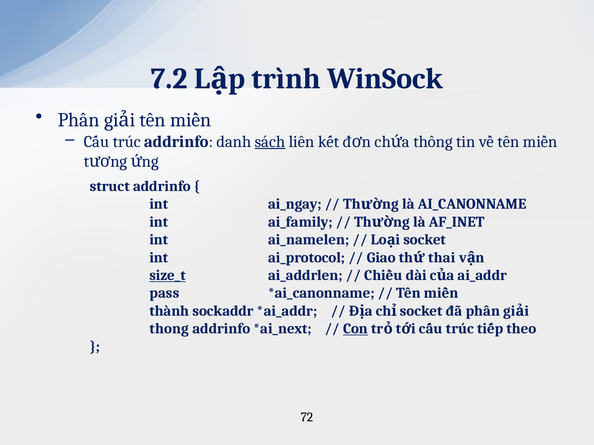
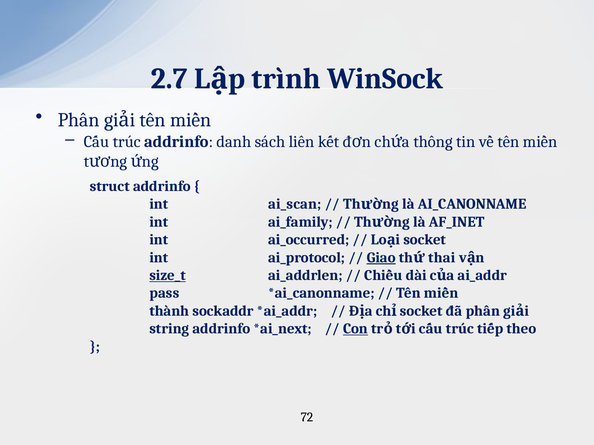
7.2: 7.2 -> 2.7 (169, 79)
sách underline: present -> none (270, 142)
ai_ngay: ai_ngay -> ai_scan (295, 204)
ai_namelen: ai_namelen -> ai_occurred (309, 240)
Giao underline: none -> present (381, 258)
thong: thong -> string (169, 329)
